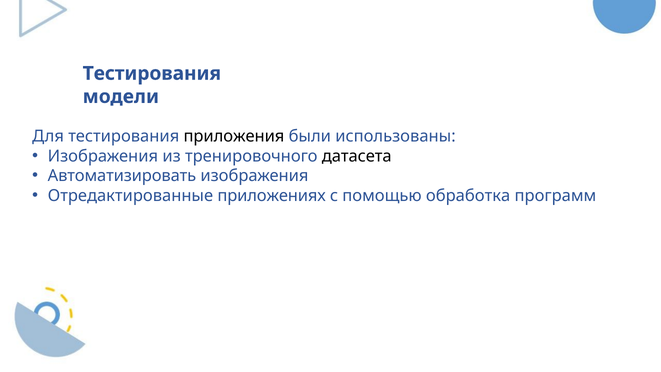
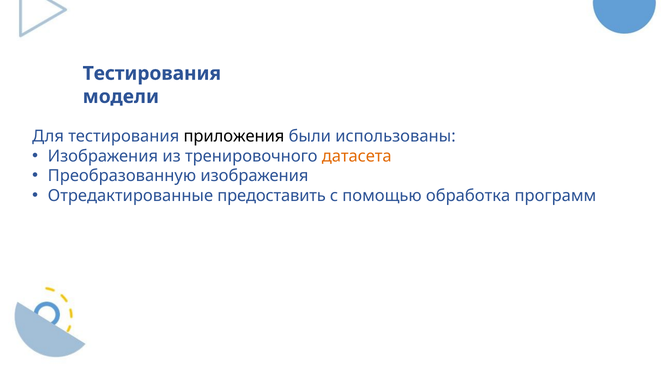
датасета colour: black -> orange (357, 156)
Автоматизировать: Автоматизировать -> Преобразованную (122, 176)
приложениях: приложениях -> предоставить (272, 196)
